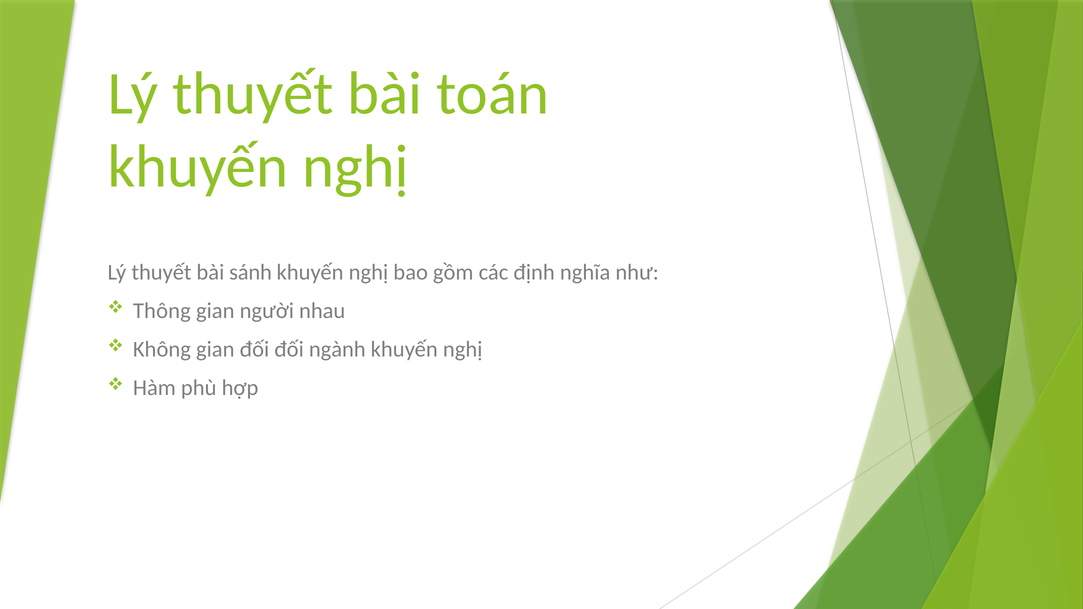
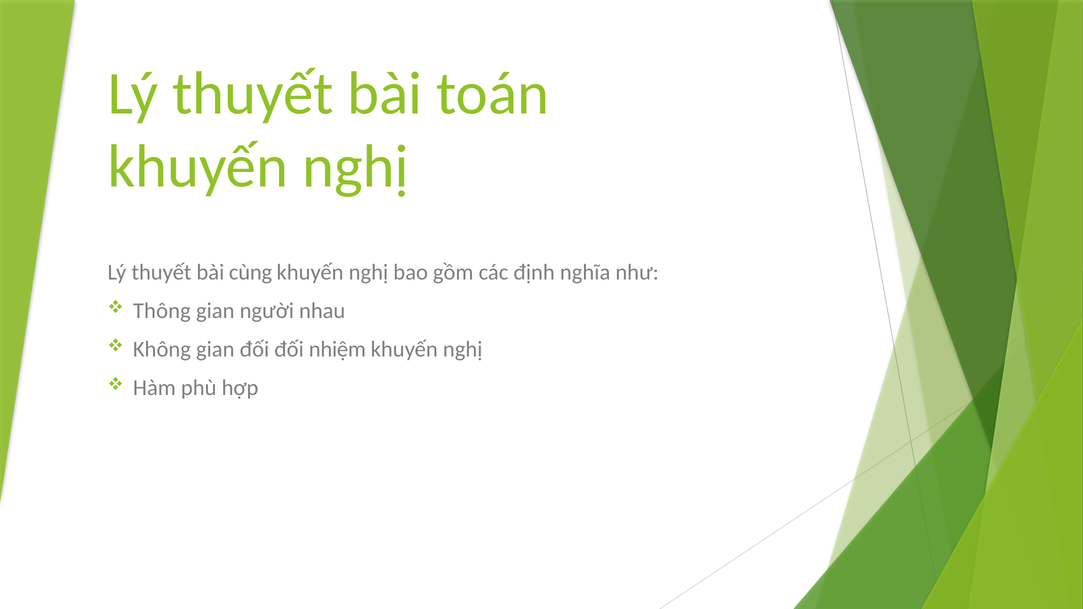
sánh: sánh -> cùng (251, 273)
ngành: ngành -> nhiệm (337, 349)
